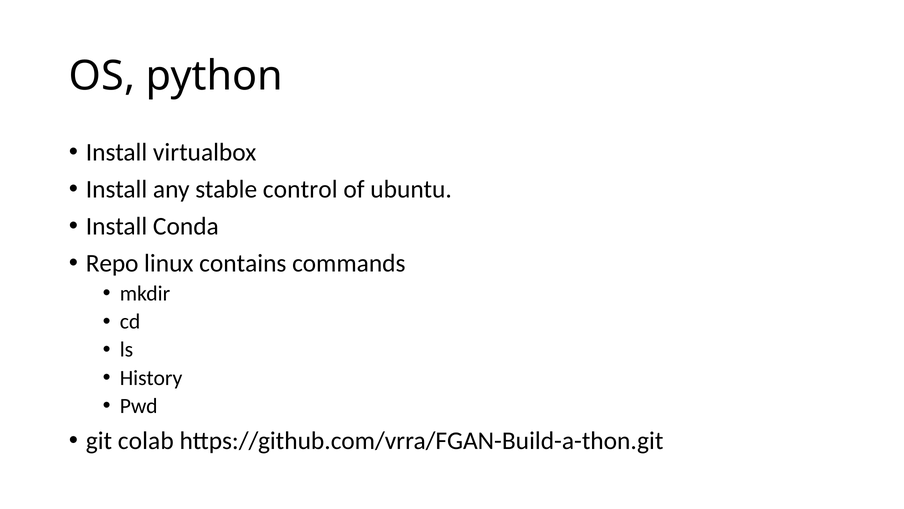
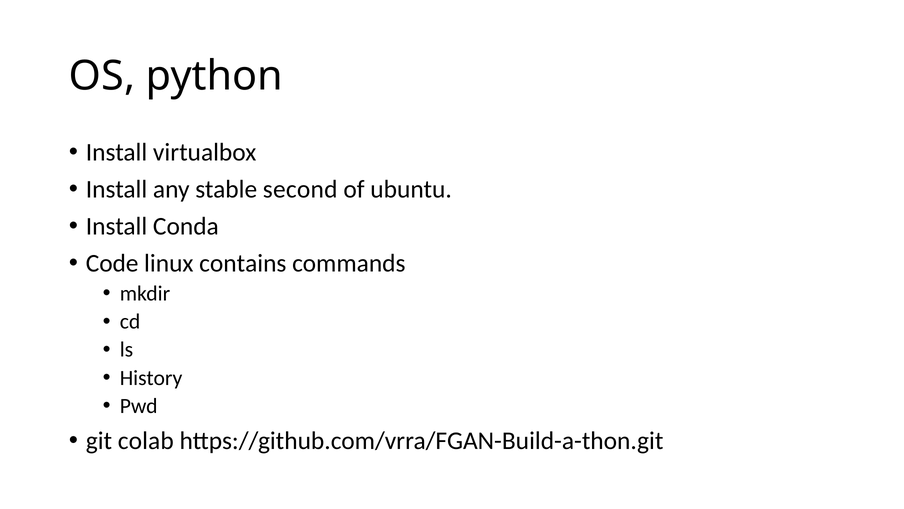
control: control -> second (300, 189)
Repo: Repo -> Code (112, 263)
